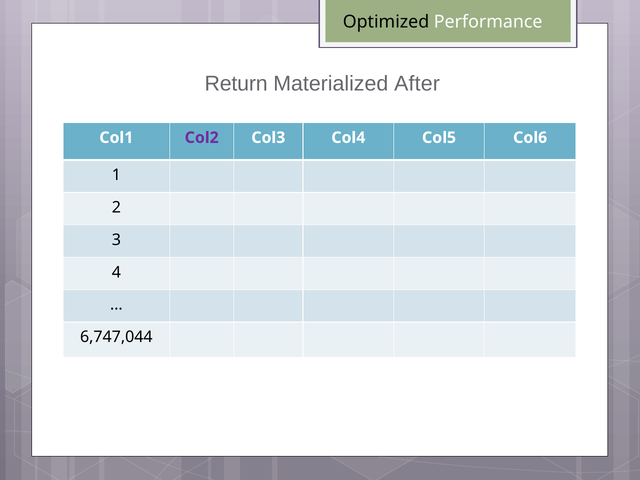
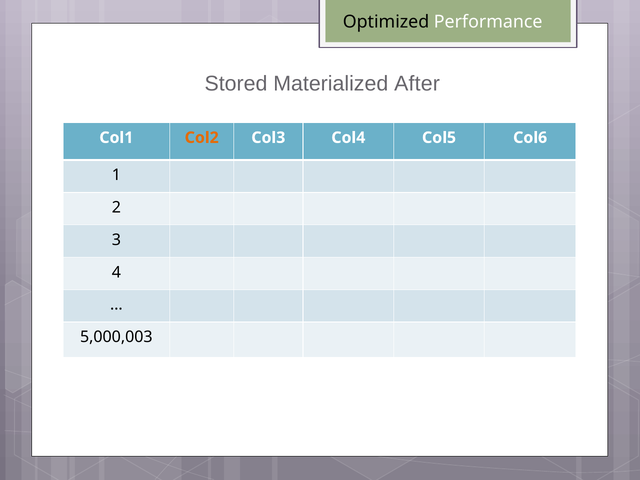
Return: Return -> Stored (236, 84)
Col2 colour: purple -> orange (202, 138)
6,747,044: 6,747,044 -> 5,000,003 (116, 337)
